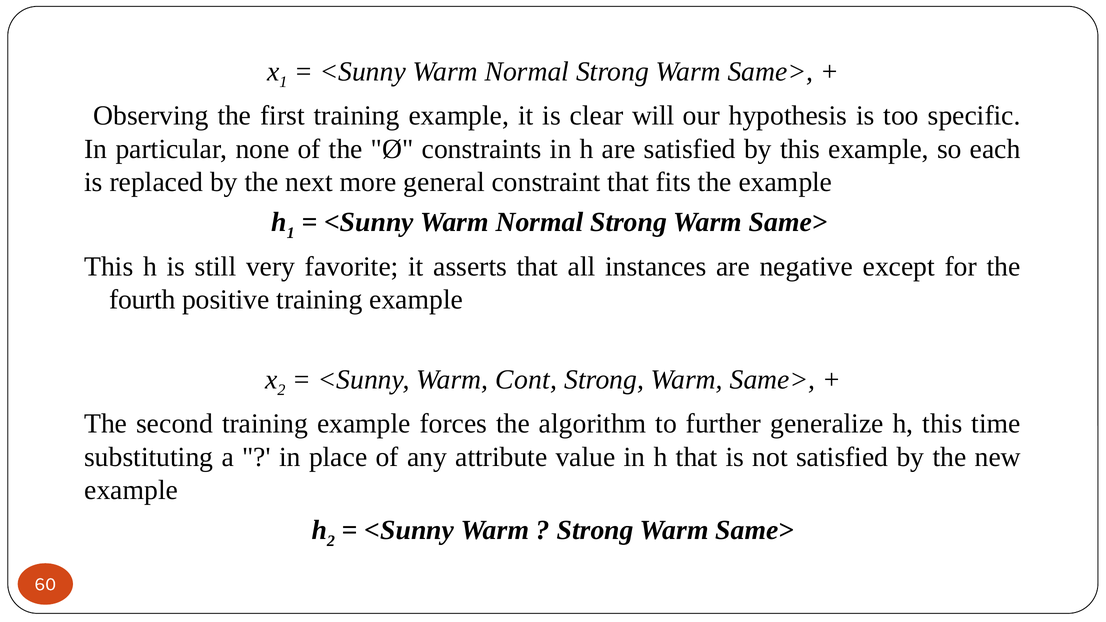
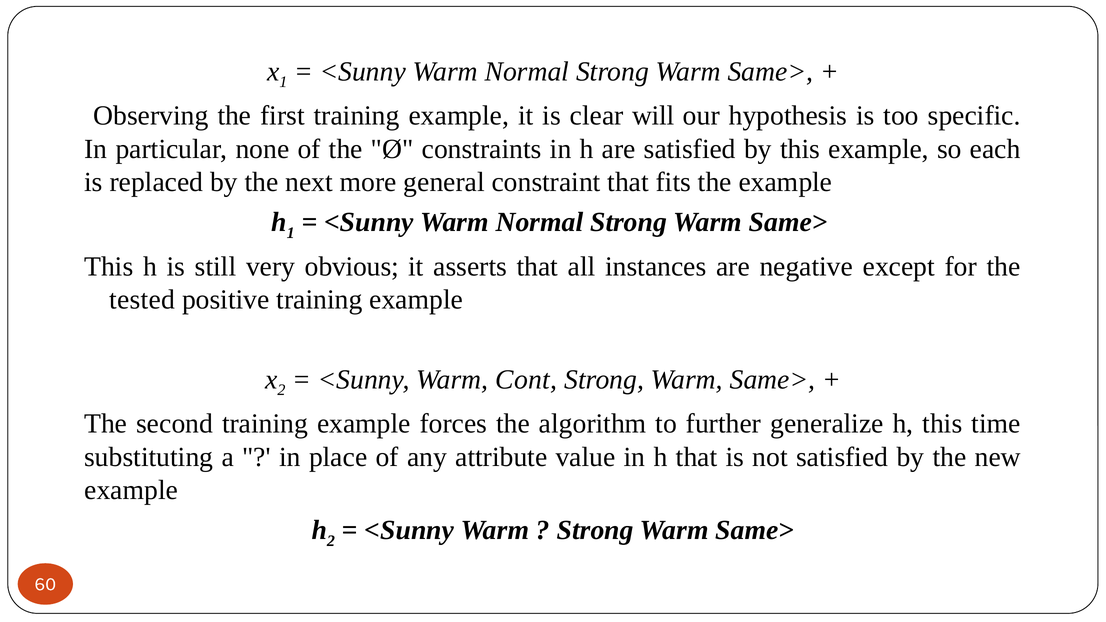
favorite: favorite -> obvious (352, 267)
fourth: fourth -> tested (142, 300)
